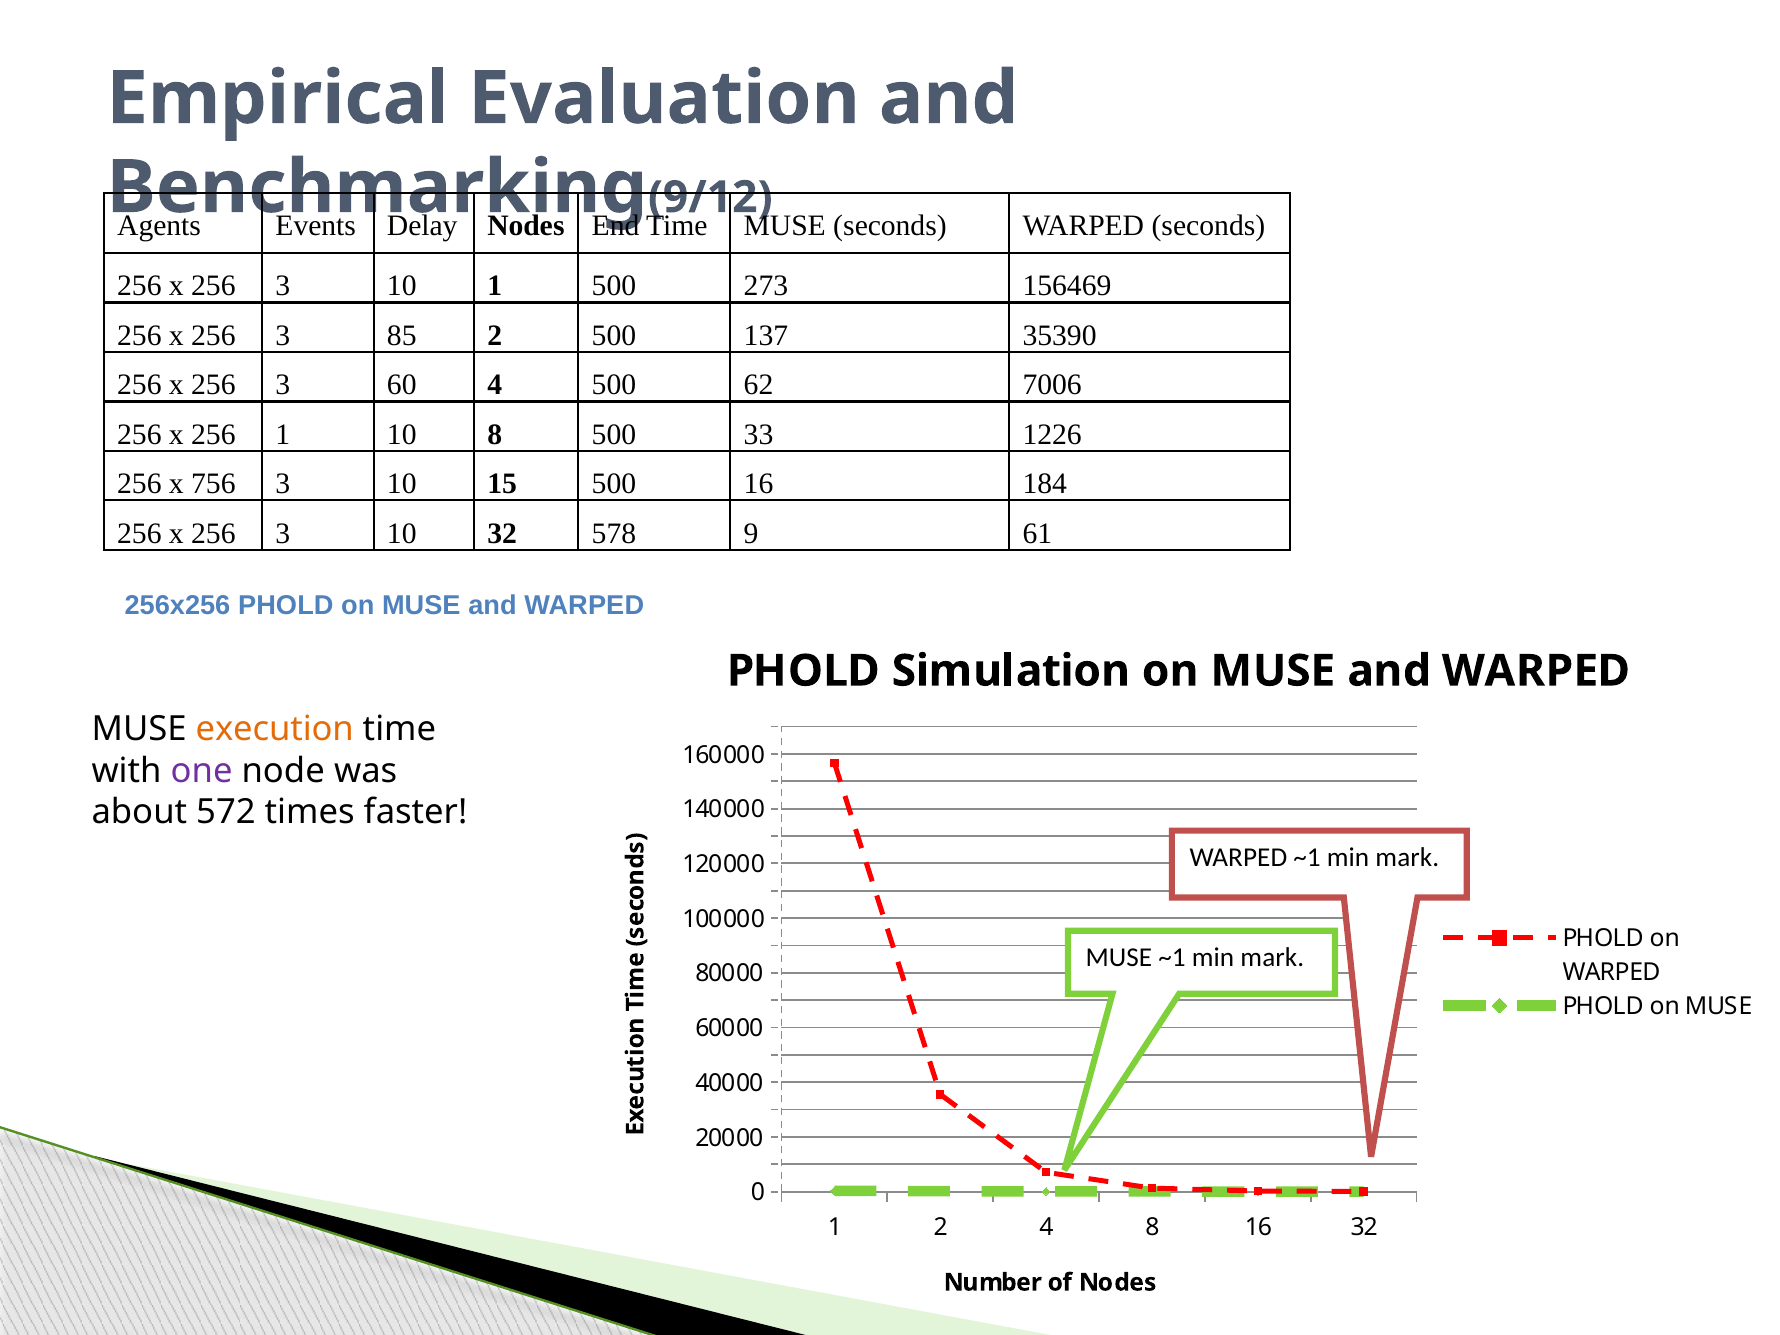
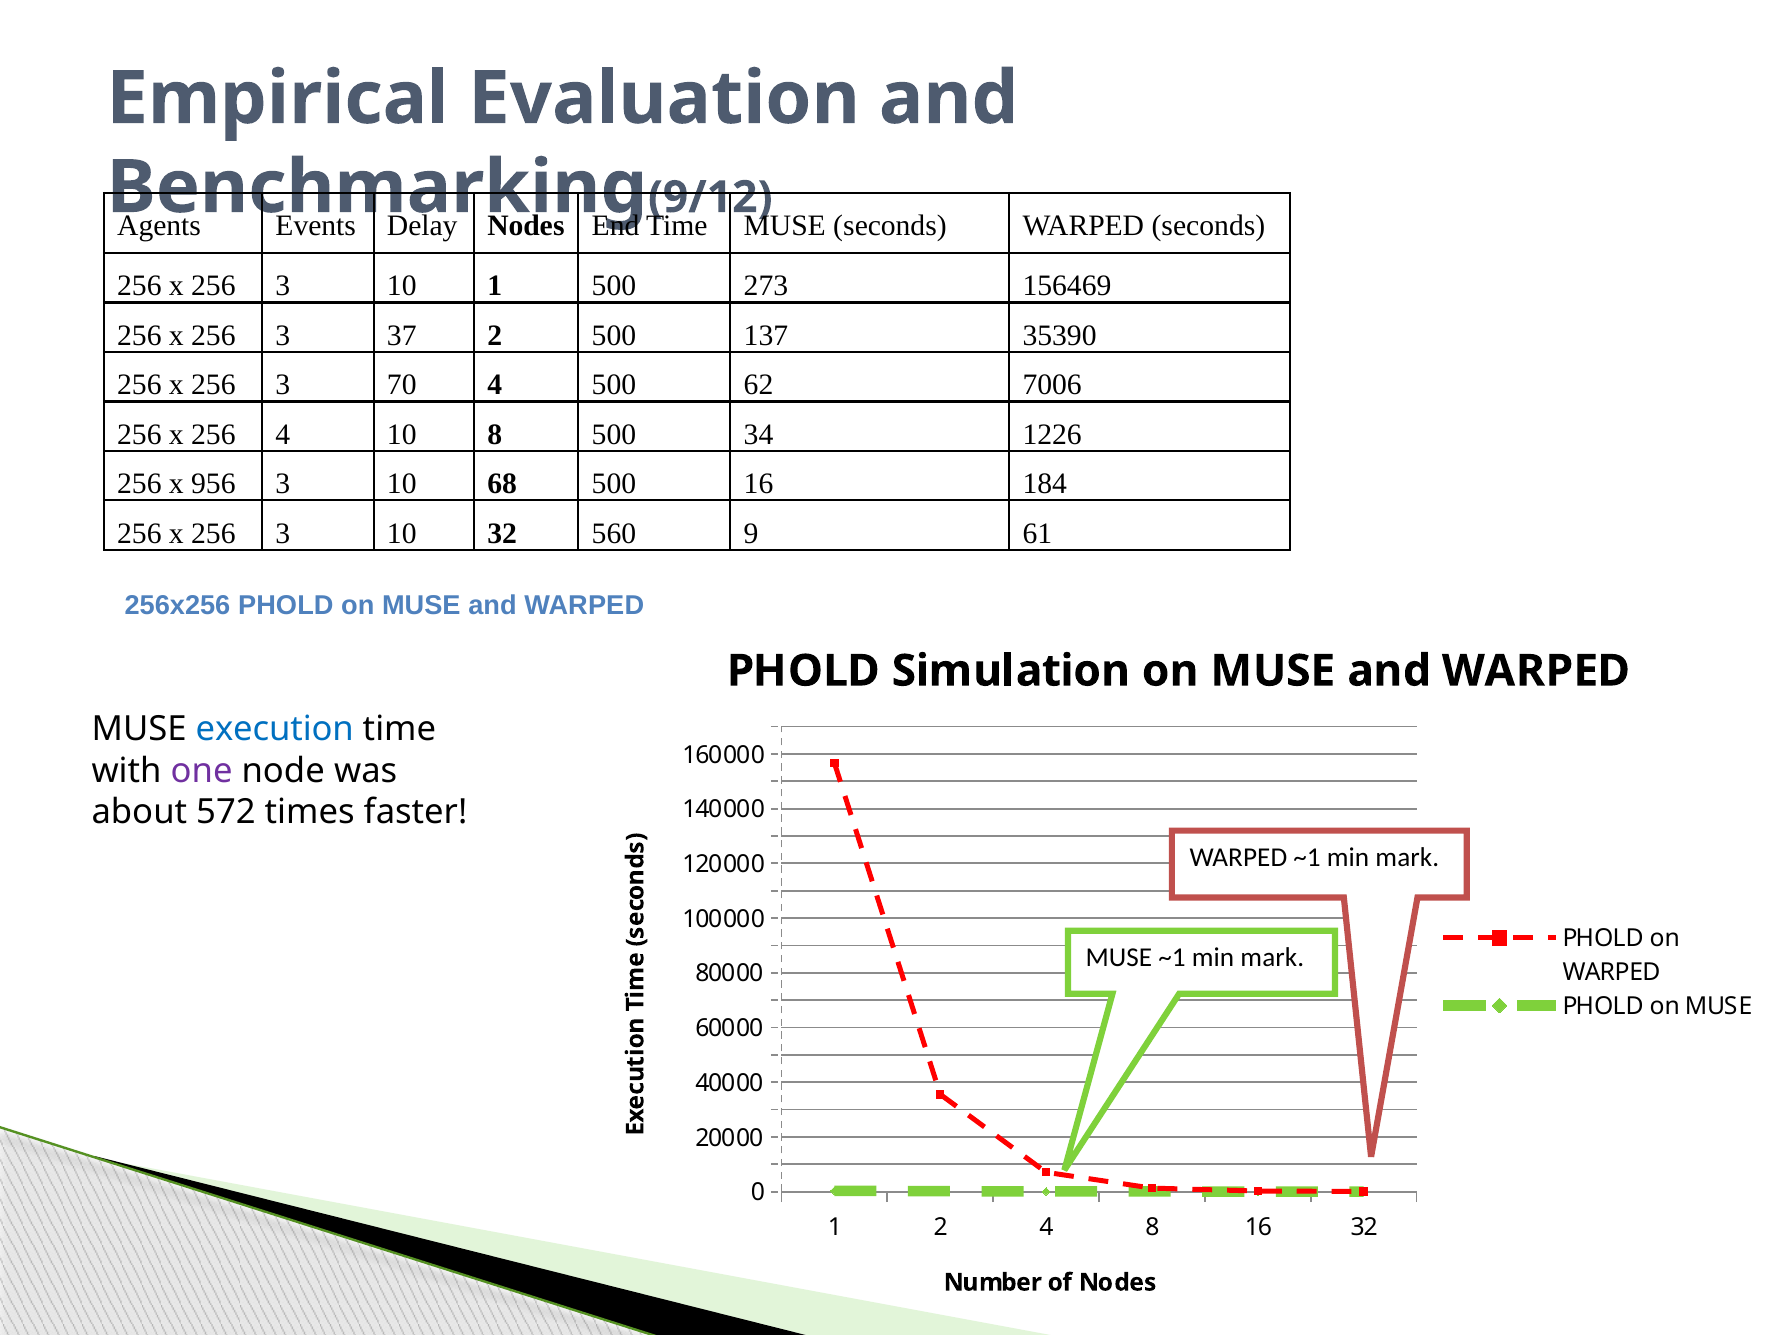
85: 85 -> 37 (402, 336)
60: 60 -> 70 (402, 385)
256 1: 1 -> 4 (283, 435)
33: 33 -> 34 (759, 435)
756: 756 -> 956 (213, 484)
15: 15 -> 68 (502, 484)
578: 578 -> 560 (614, 534)
execution colour: orange -> blue (275, 729)
